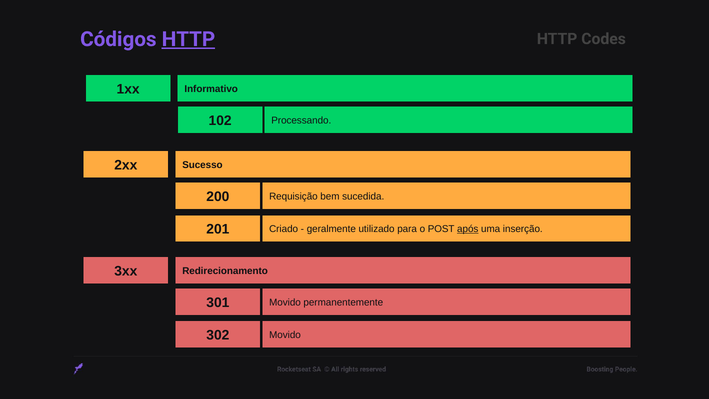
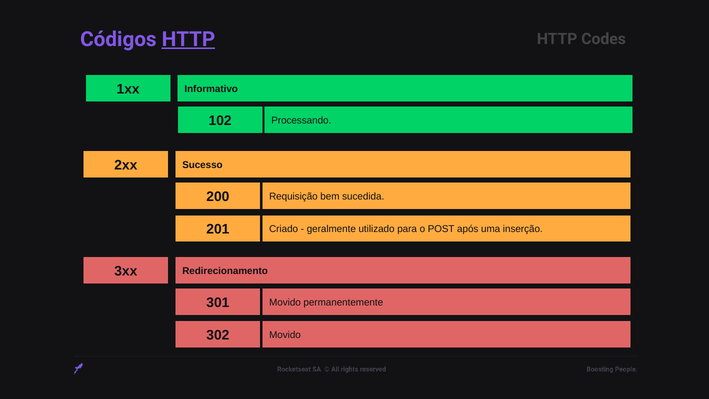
após underline: present -> none (468, 229)
